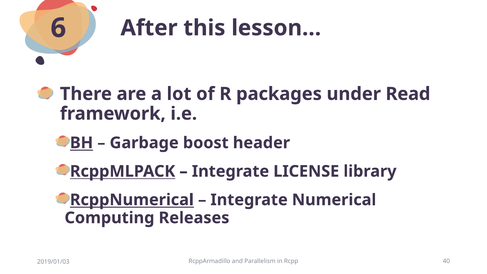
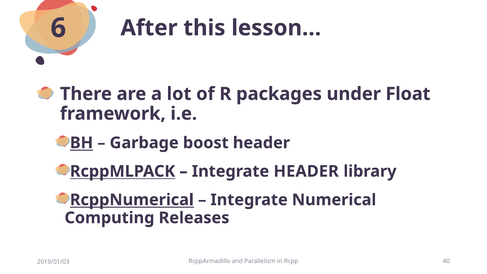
Read: Read -> Float (408, 94)
Integrate LICENSE: LICENSE -> HEADER (306, 171)
